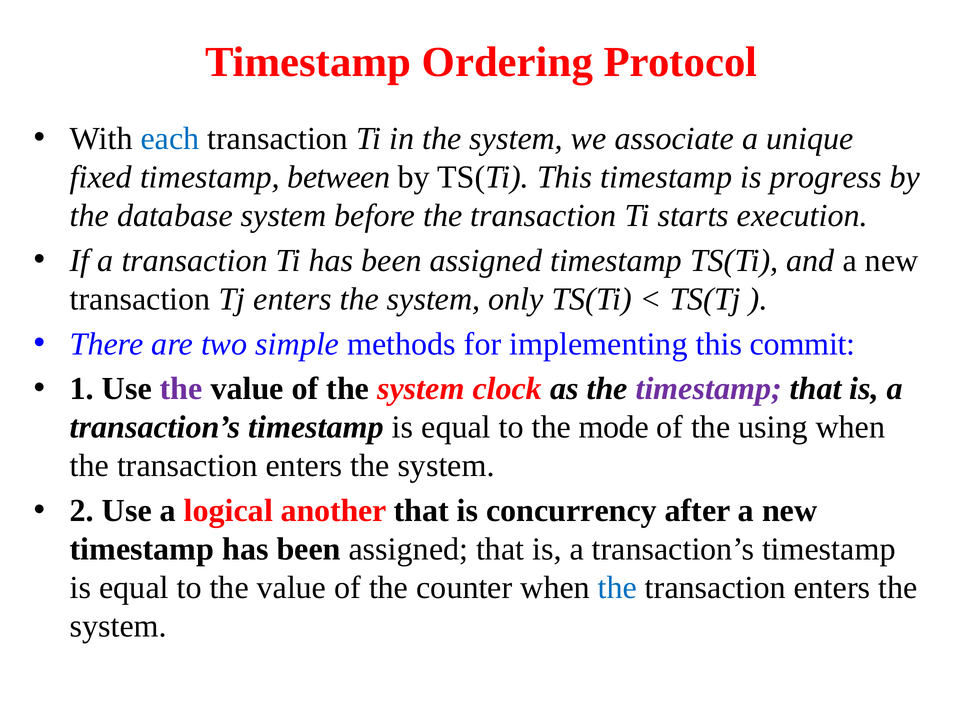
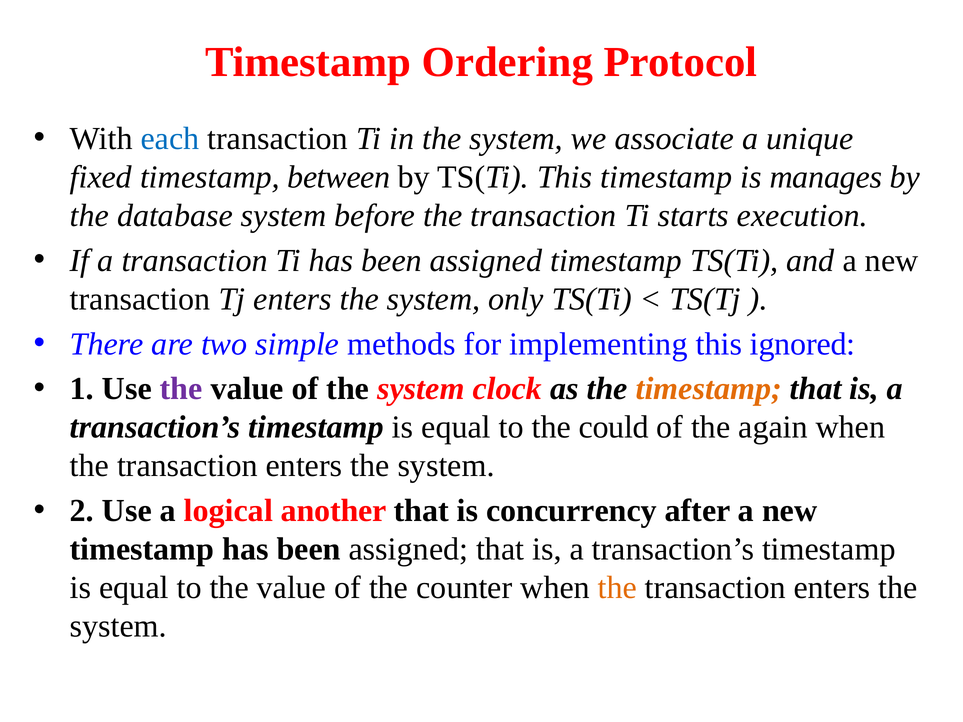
progress: progress -> manages (826, 177)
commit: commit -> ignored (803, 344)
timestamp colour: purple -> orange (709, 389)
mode: mode -> could (614, 428)
using: using -> again (773, 428)
the colour: blue -> orange (617, 588)
